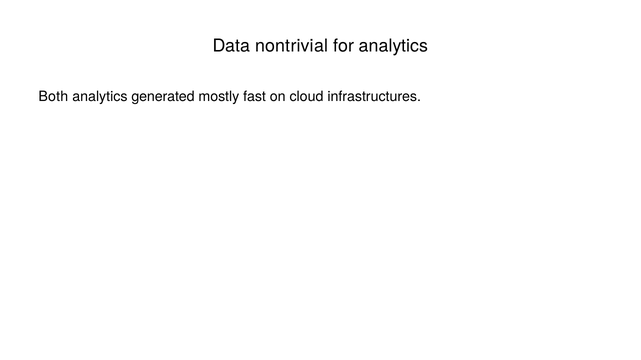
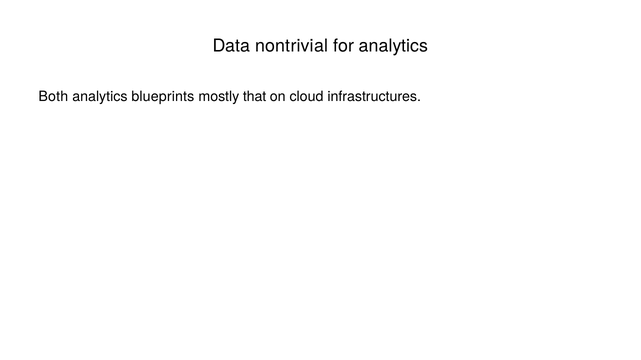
generated: generated -> blueprints (163, 97)
fast: fast -> that (255, 97)
